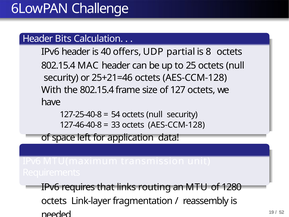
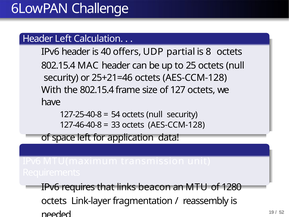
Header Bits: Bits -> Left (63, 39)
routing: routing -> beacon (155, 187)
